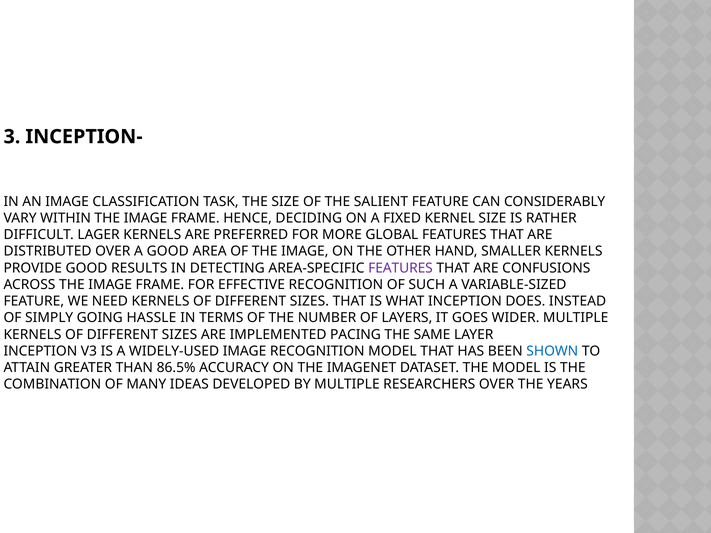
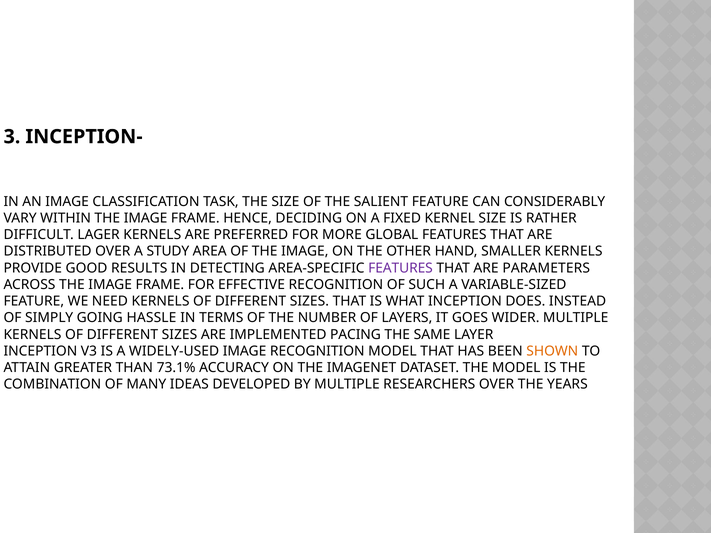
A GOOD: GOOD -> STUDY (168, 251)
CONFUSIONS: CONFUSIONS -> PARAMETERS (546, 268)
SHOWN colour: blue -> orange (552, 351)
86.5%: 86.5% -> 73.1% (176, 368)
